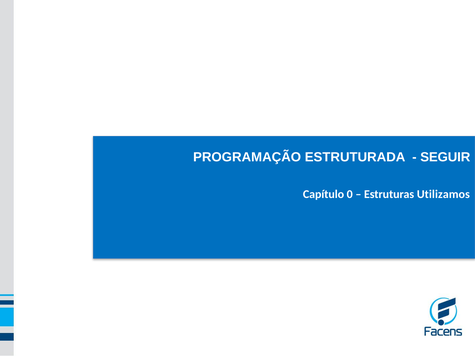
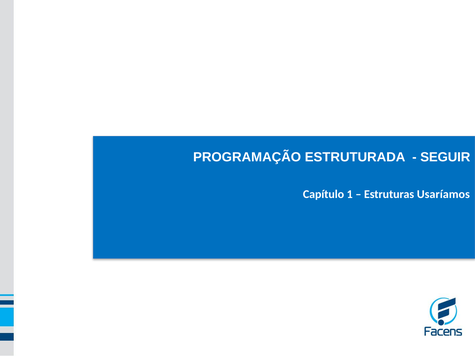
0: 0 -> 1 (350, 194)
Utilizamos: Utilizamos -> Usaríamos (443, 194)
